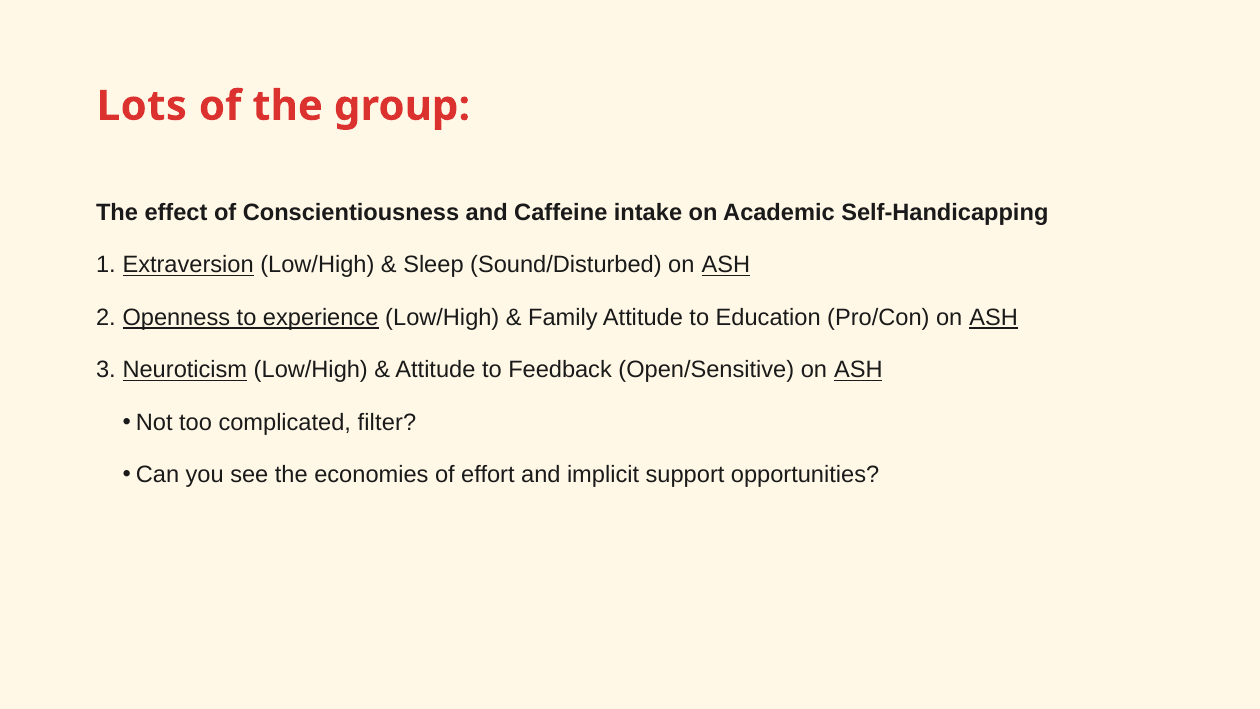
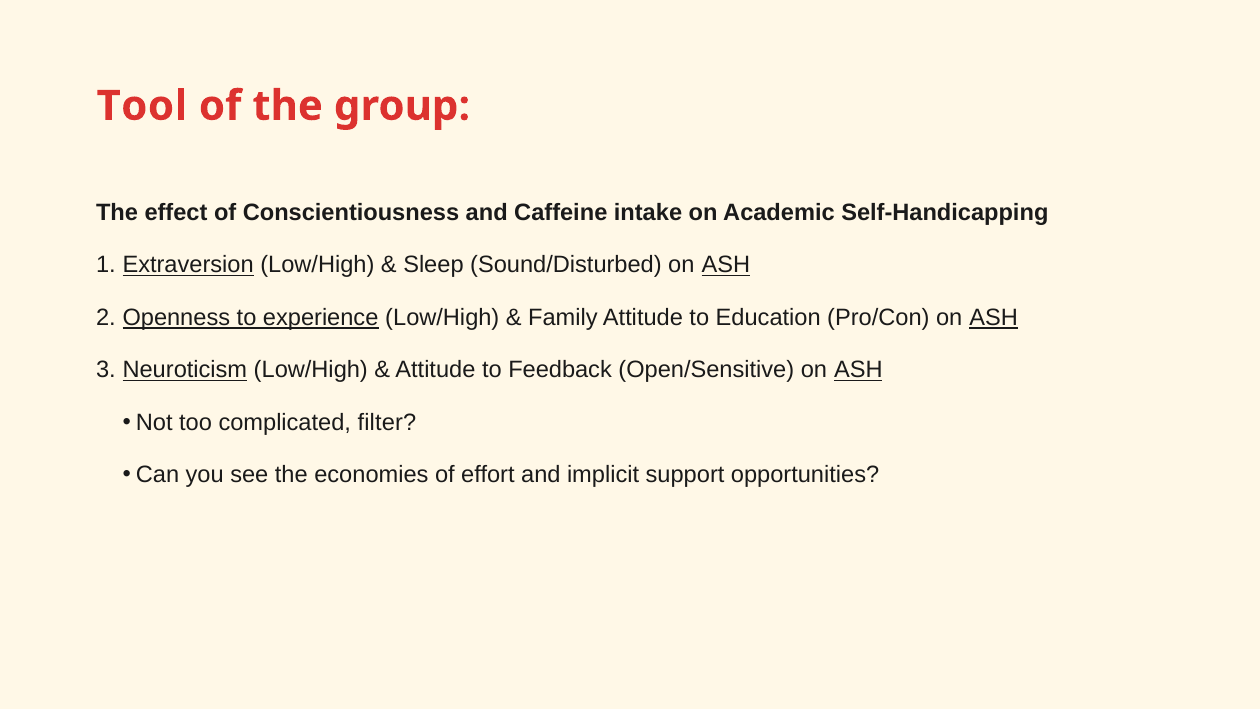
Lots: Lots -> Tool (142, 106)
